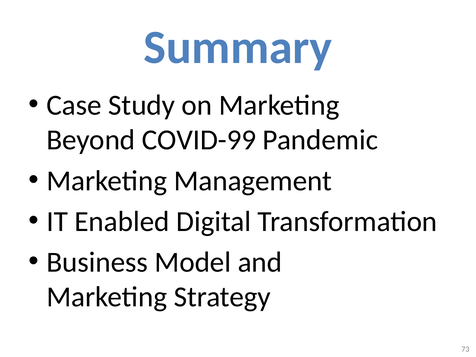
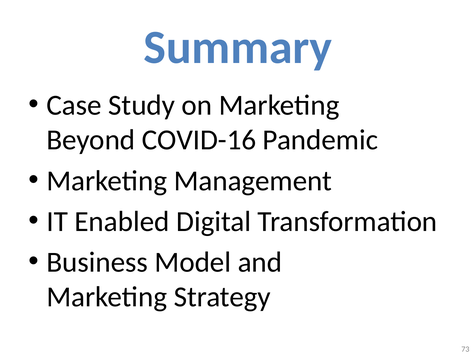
COVID-99: COVID-99 -> COVID-16 (199, 140)
